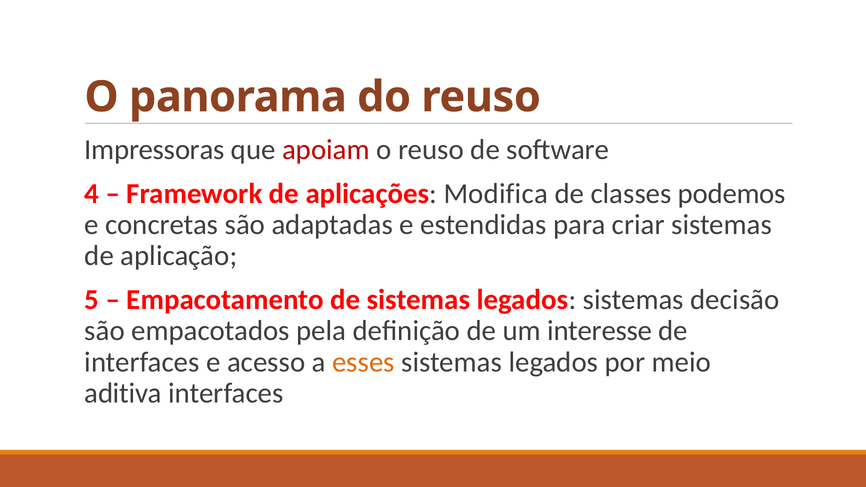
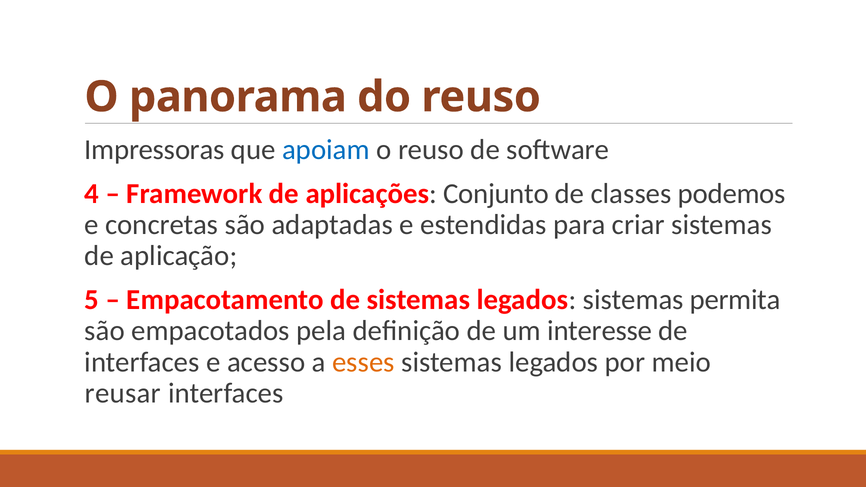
apoiam colour: red -> blue (326, 150)
Modifica: Modifica -> Conjunto (496, 194)
decisão: decisão -> permita (735, 300)
aditiva: aditiva -> reusar (123, 393)
